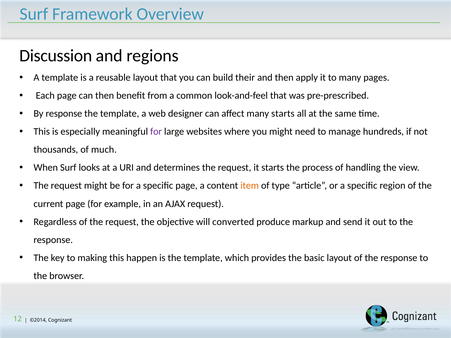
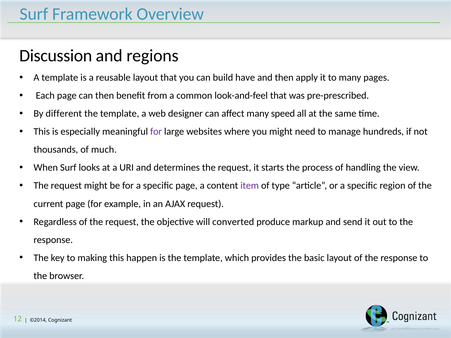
their: their -> have (245, 78)
By response: response -> different (64, 114)
many starts: starts -> speed (283, 114)
item colour: orange -> purple (250, 186)
